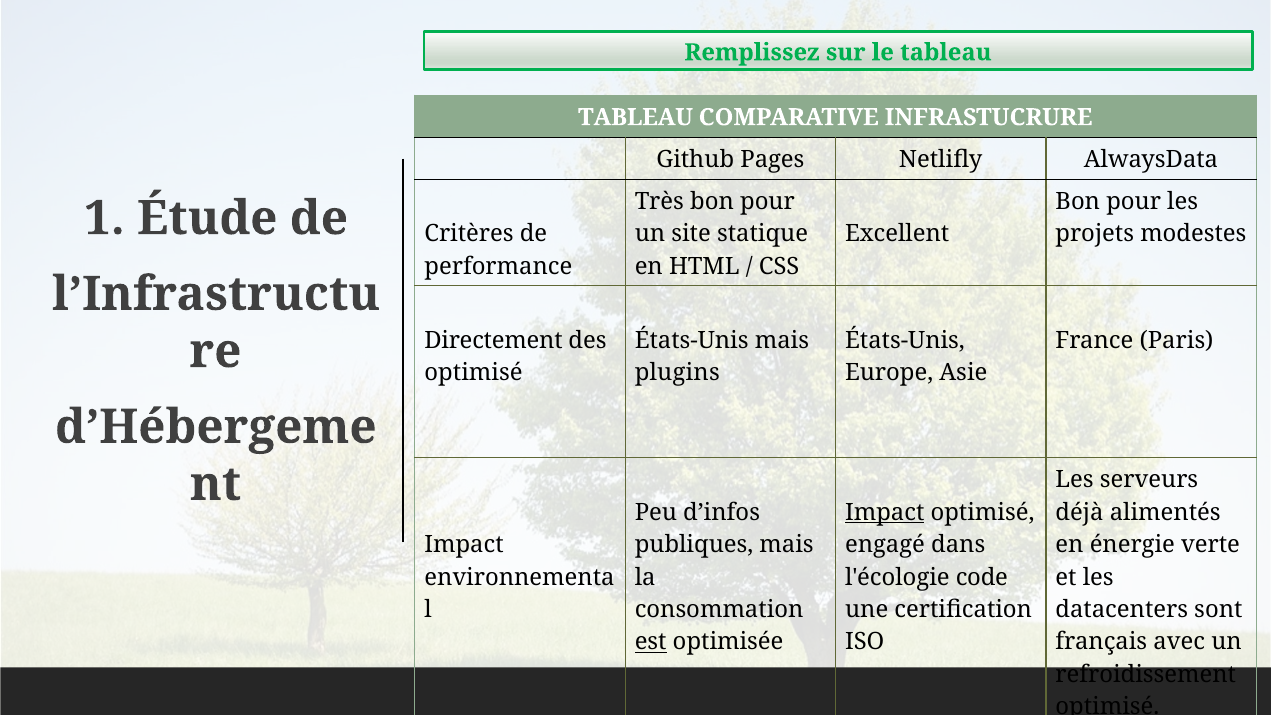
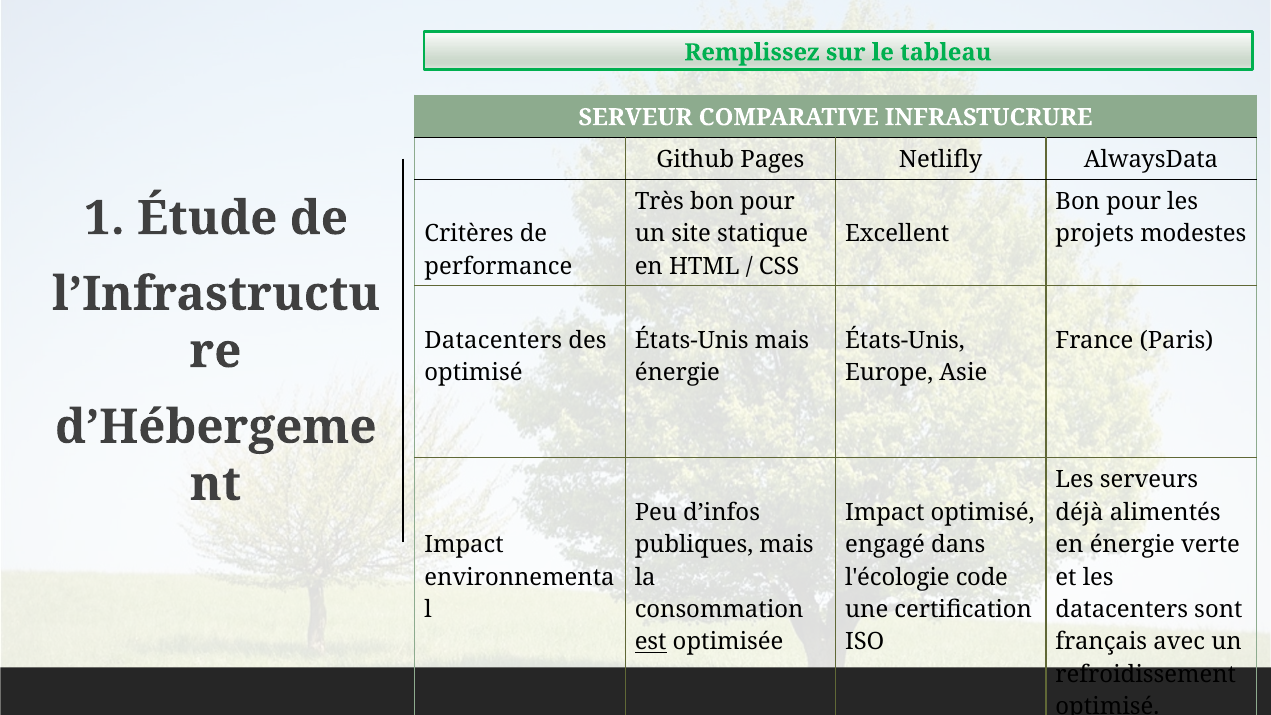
TABLEAU: TABLEAU -> SERVEUR (635, 117)
Directement: Directement -> Datacenters (493, 341)
plugins: plugins -> énergie (677, 373)
Impact underline: present -> none (885, 512)
